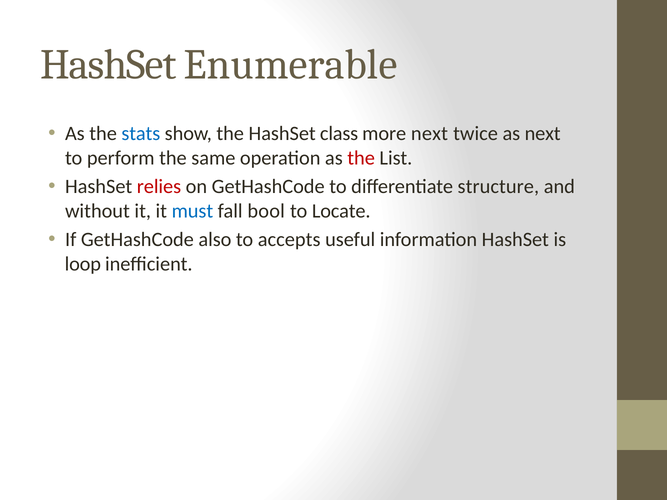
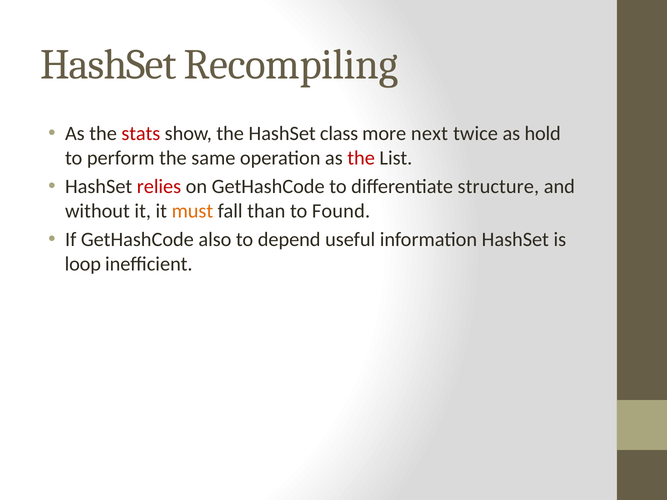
Enumerable: Enumerable -> Recompiling (291, 65)
stats colour: blue -> red (141, 134)
as next: next -> hold (543, 134)
must colour: blue -> orange (192, 211)
bool: bool -> than (266, 211)
Locate: Locate -> Found (341, 211)
accepts: accepts -> depend (289, 240)
